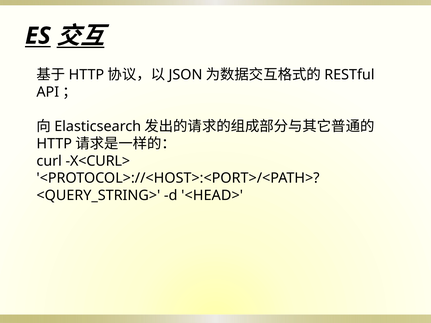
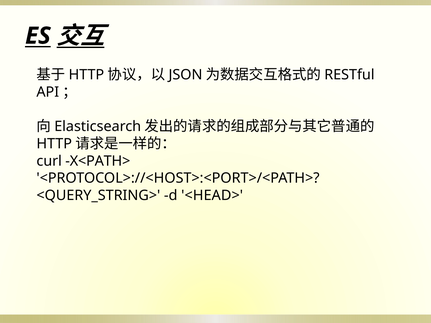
X<CURL>: X<CURL> -> X<PATH> (98, 161)
